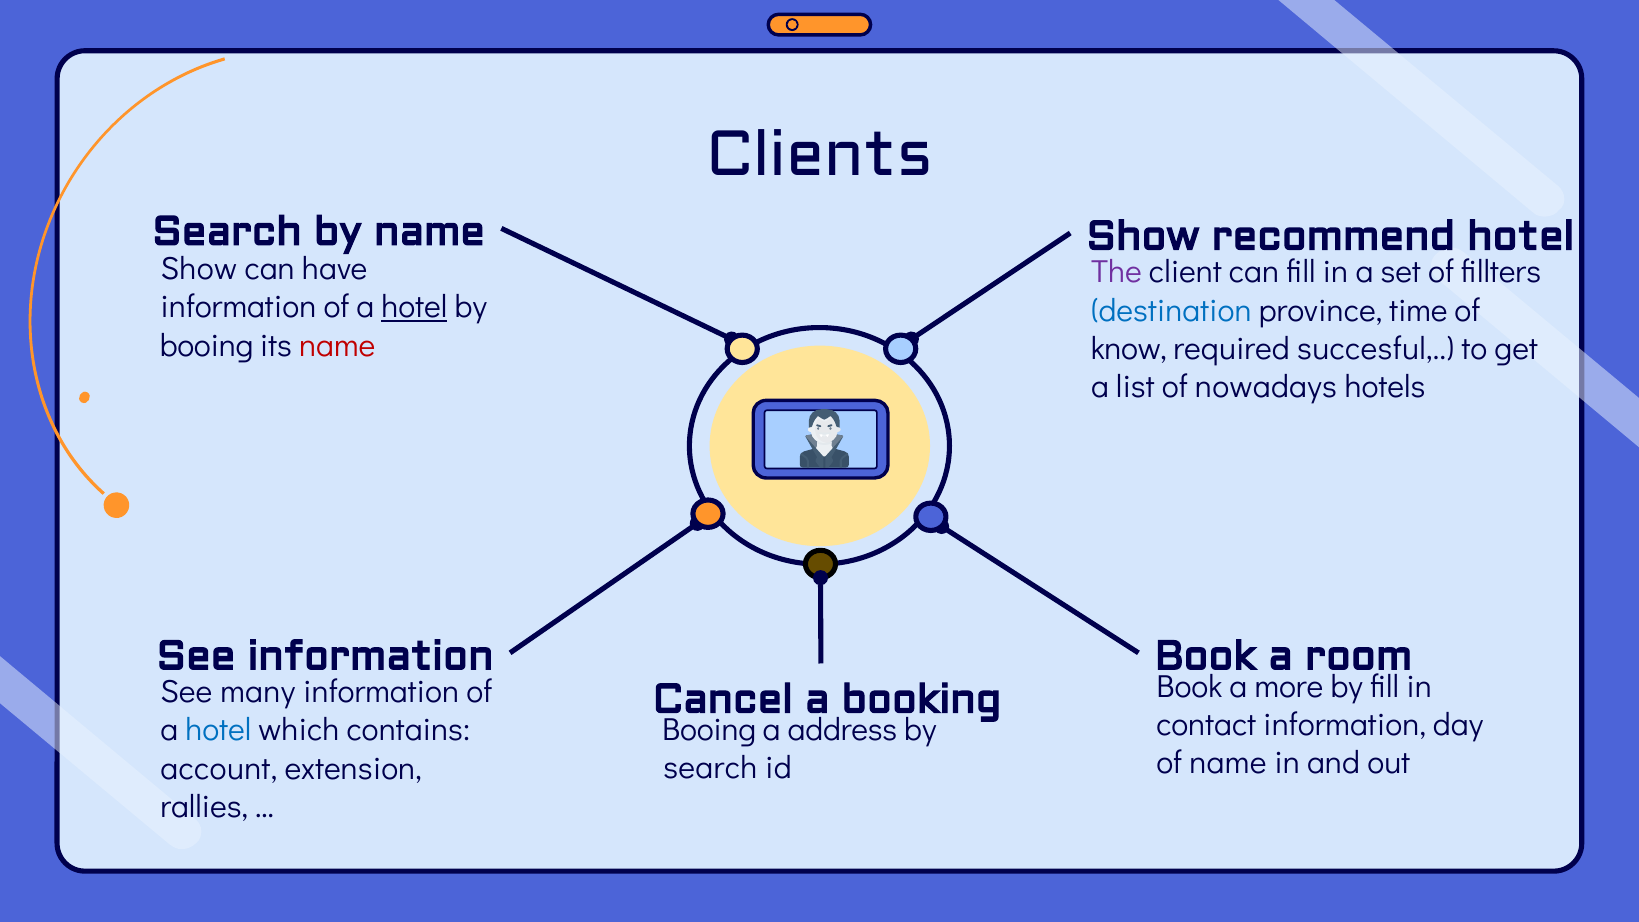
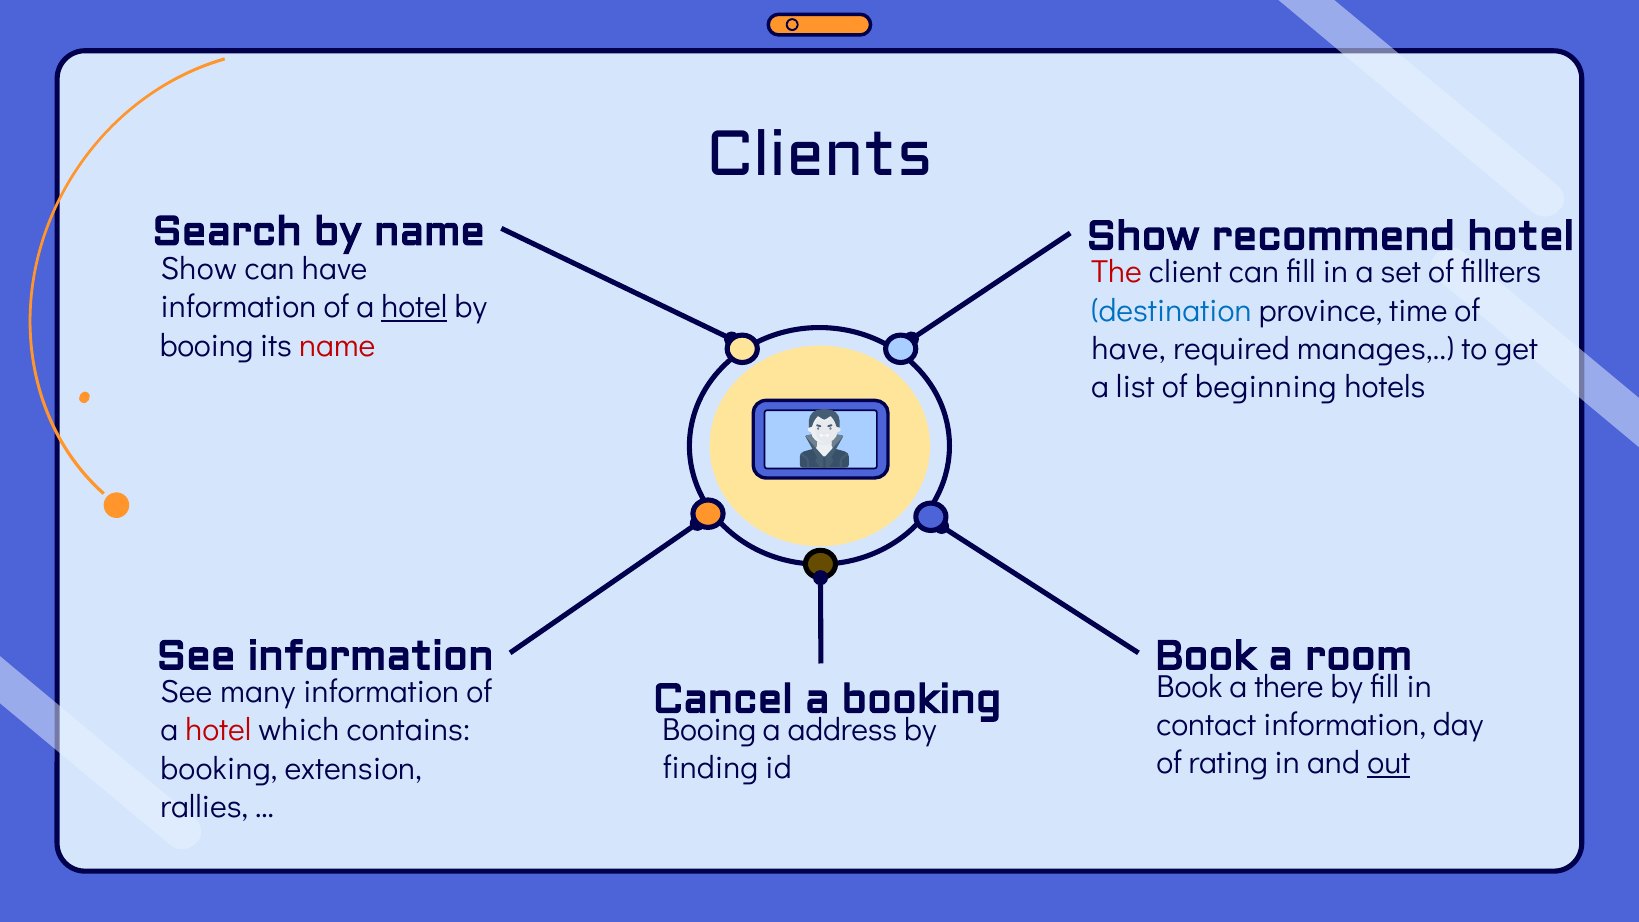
The colour: purple -> red (1116, 272)
know: know -> have (1129, 349)
succesful: succesful -> manages (1376, 349)
nowadays: nowadays -> beginning (1266, 387)
more: more -> there (1289, 687)
hotel colour: blue -> red (218, 730)
of name: name -> rating (1228, 763)
out underline: none -> present (1389, 763)
search: search -> finding (710, 768)
account: account -> booking (219, 769)
